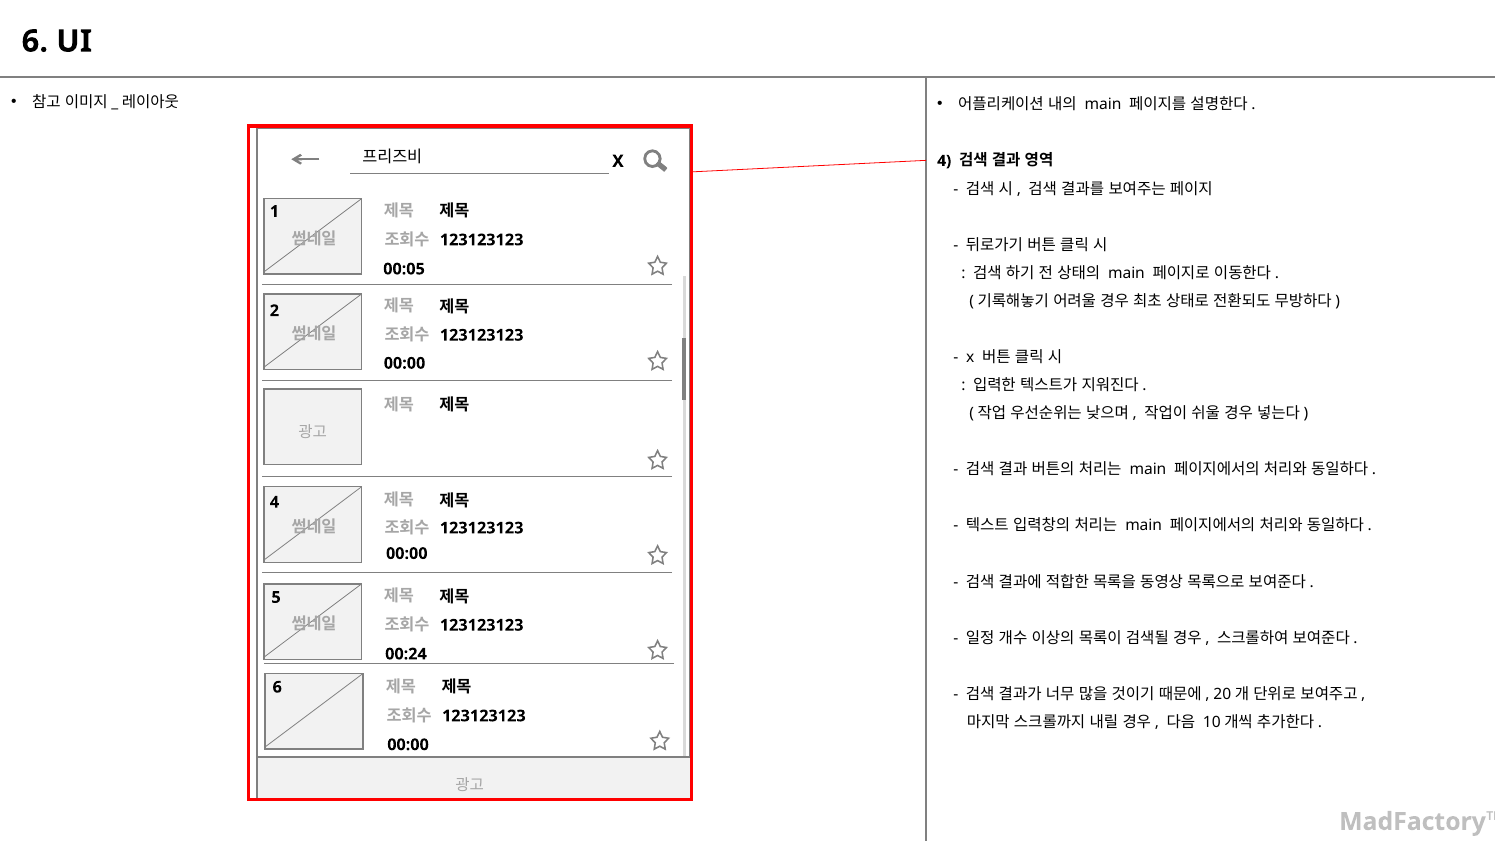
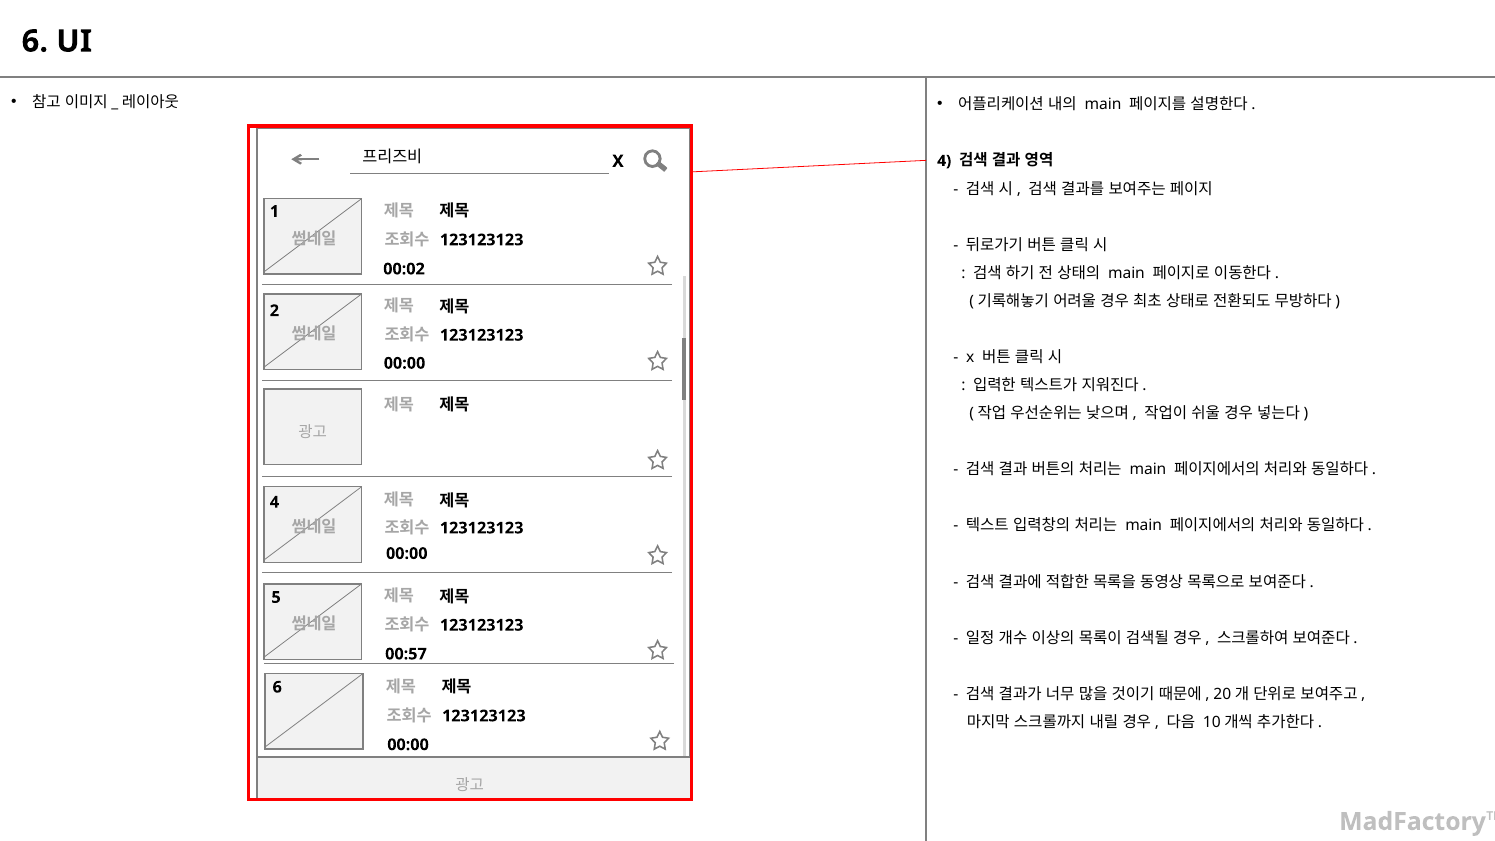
00:05: 00:05 -> 00:02 (404, 269)
00:24: 00:24 -> 00:57 (406, 654)
